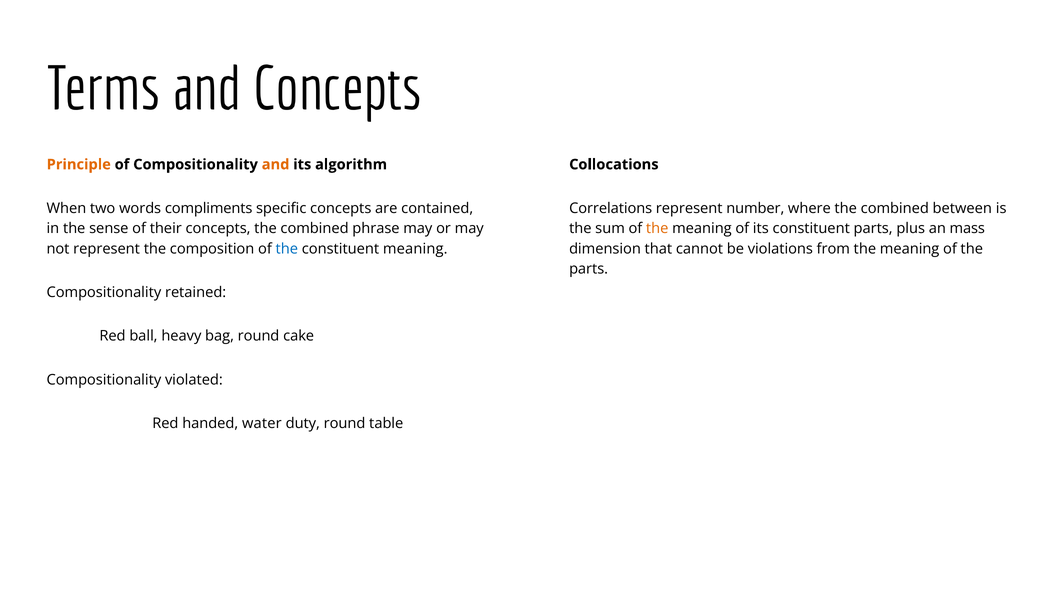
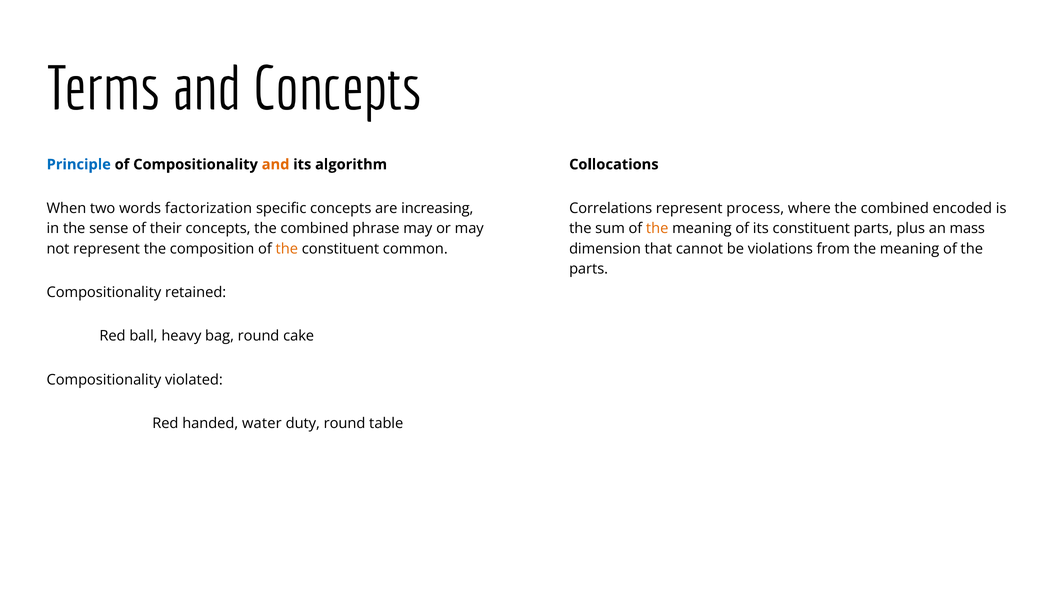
Principle colour: orange -> blue (79, 165)
compliments: compliments -> factorization (209, 208)
contained: contained -> increasing (437, 208)
number: number -> process (755, 208)
between: between -> encoded (962, 208)
the colour: blue -> orange (287, 249)
constituent meaning: meaning -> common (415, 249)
